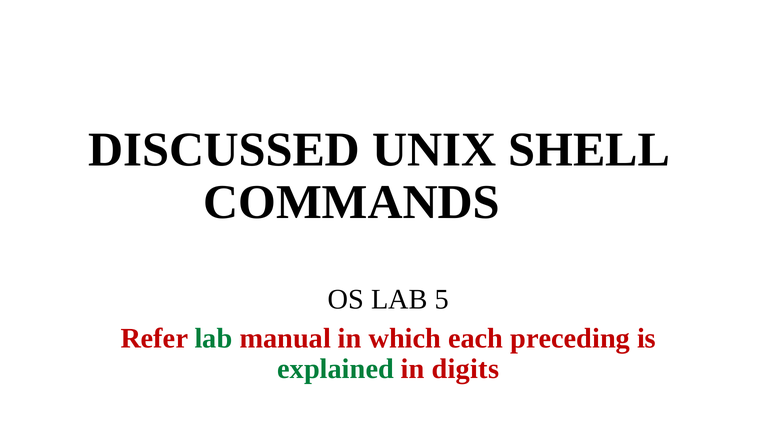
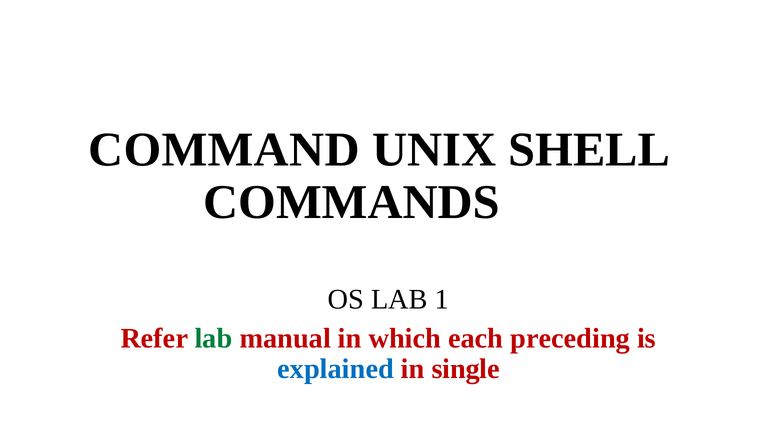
DISCUSSED: DISCUSSED -> COMMAND (224, 150)
5: 5 -> 1 (442, 300)
explained colour: green -> blue (336, 369)
digits: digits -> single (466, 369)
